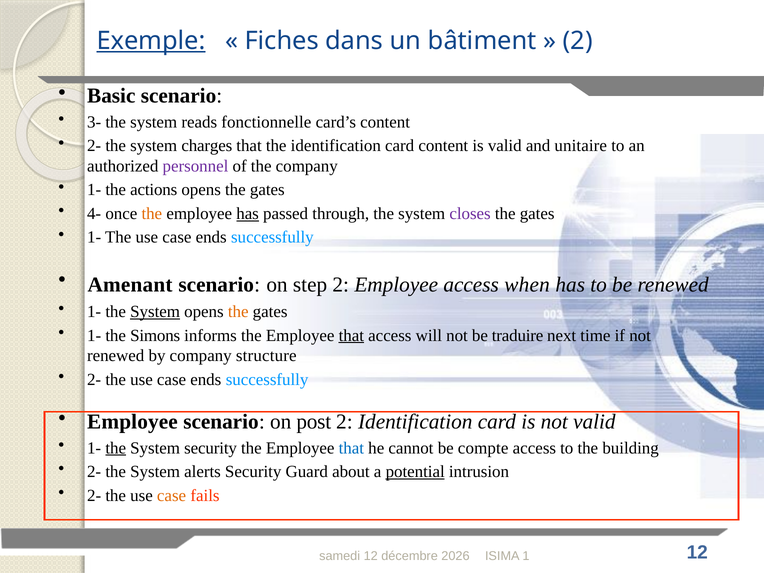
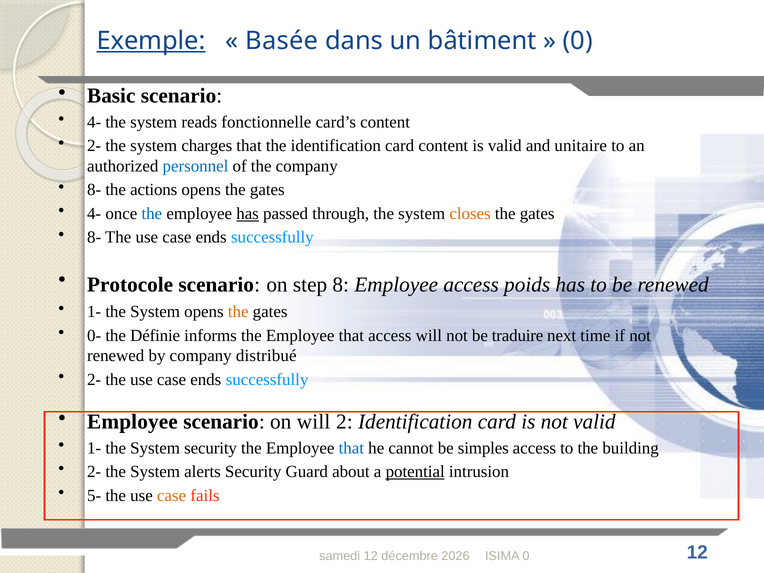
Fiches: Fiches -> Basée (282, 41)
2: 2 -> 0 (578, 41)
3-: 3- -> 4- (94, 122)
personnel colour: purple -> blue (195, 166)
1-: 1- -> 8- (94, 190)
the colour: orange -> blue (152, 214)
closes colour: purple -> orange (470, 214)
1-: 1- -> 8- (94, 237)
Amenant: Amenant -> Protocole (130, 285)
step 2: 2 -> 8 (341, 285)
when: when -> poids (527, 285)
System underline: present -> none (155, 312)
1-: 1- -> 0- (94, 335)
Simons: Simons -> Définie (155, 335)
that underline: present -> none (351, 335)
structure: structure -> distribué (266, 356)
on post: post -> will (314, 422)
the underline: present -> none (116, 448)
compte: compte -> simples (483, 448)
2-: 2- -> 5- (94, 495)
ISIMA 1: 1 -> 0 (526, 556)
